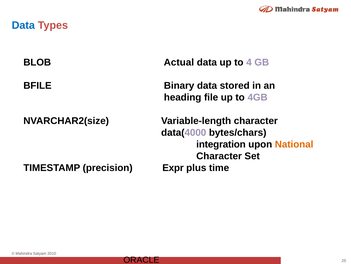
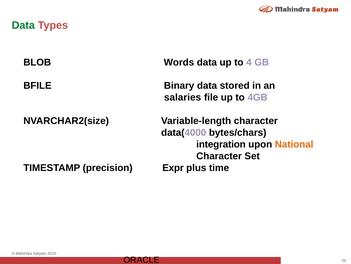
Data colour: blue -> green (23, 25)
Actual: Actual -> Words (179, 62)
heading: heading -> salaries (183, 97)
